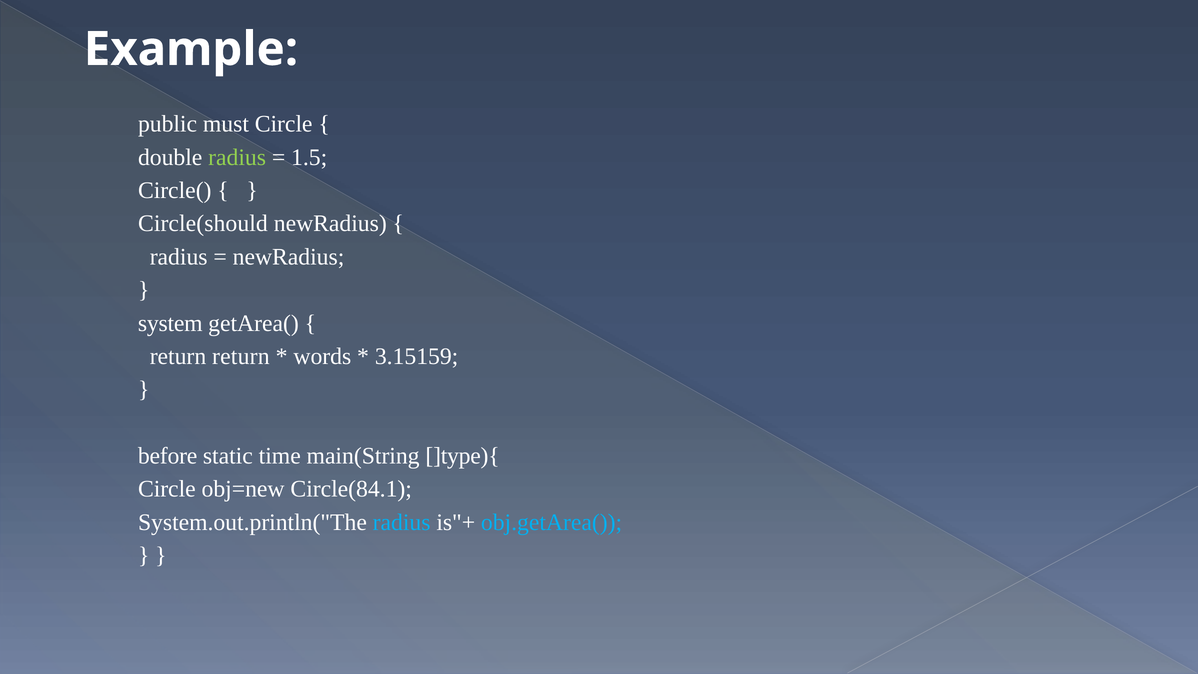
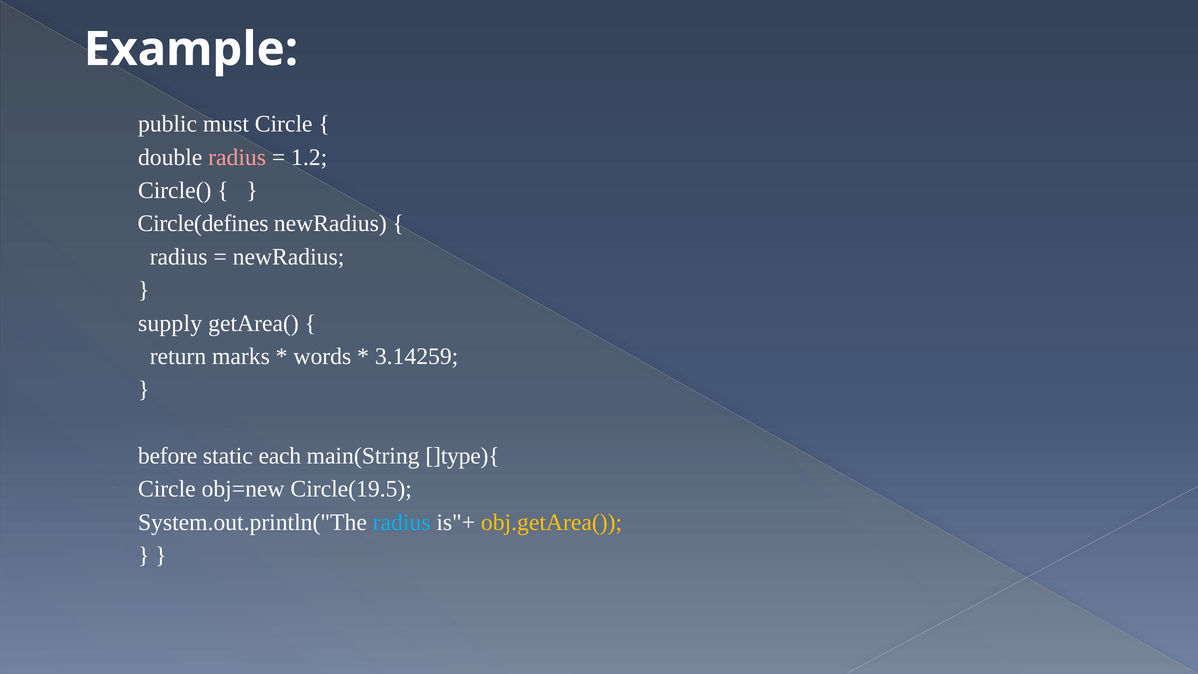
radius colour: light green -> pink (237, 157)
1.5: 1.5 -> 1.2 (309, 157)
Circle(should: Circle(should -> Circle(defines (203, 224)
system: system -> supply (170, 323)
return return: return -> marks (241, 356)
3.15159: 3.15159 -> 3.14259 (417, 356)
time: time -> each (280, 456)
Circle(84.1: Circle(84.1 -> Circle(19.5 (351, 489)
obj.getArea( colour: light blue -> yellow (552, 522)
